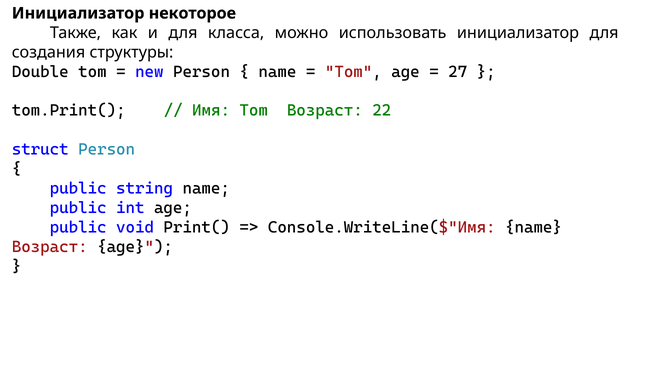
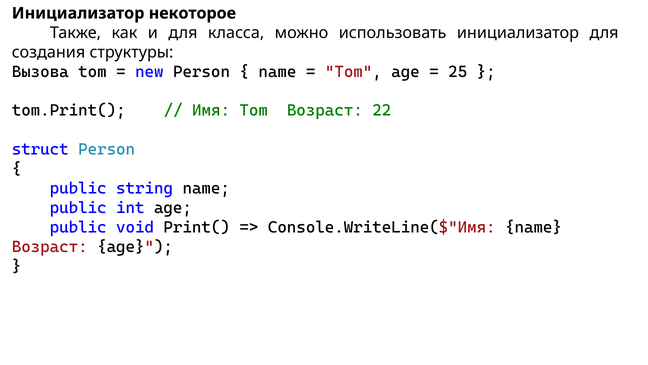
Double: Double -> Вызова (40, 72)
27: 27 -> 25 (458, 72)
